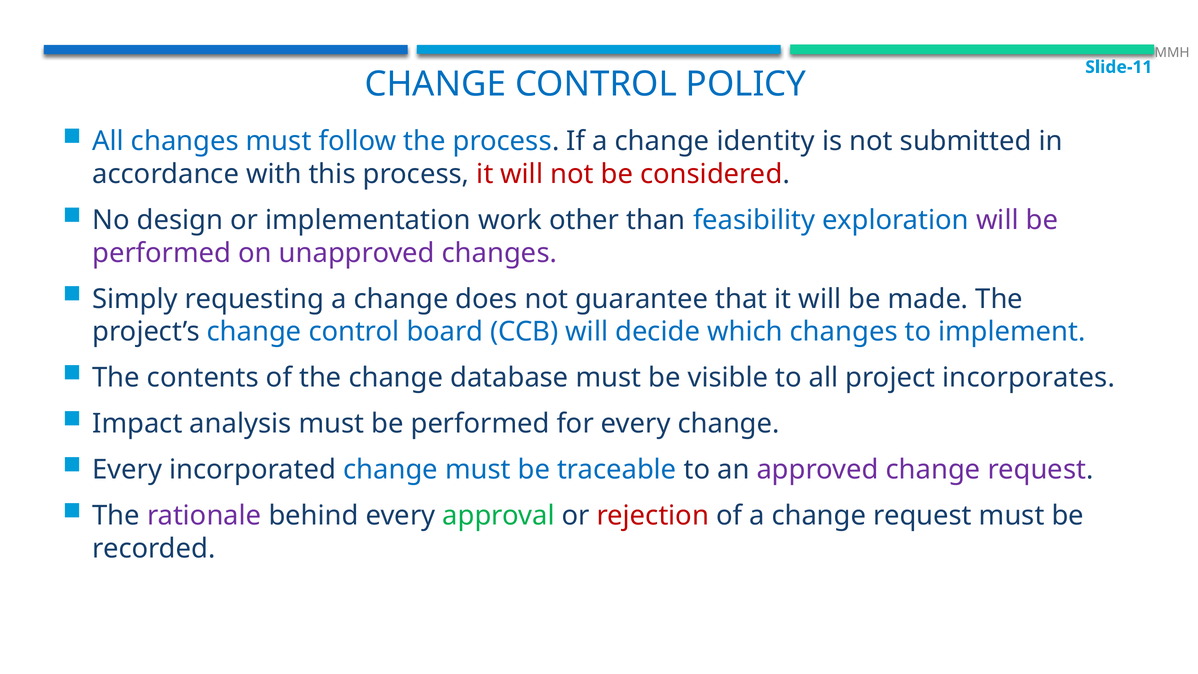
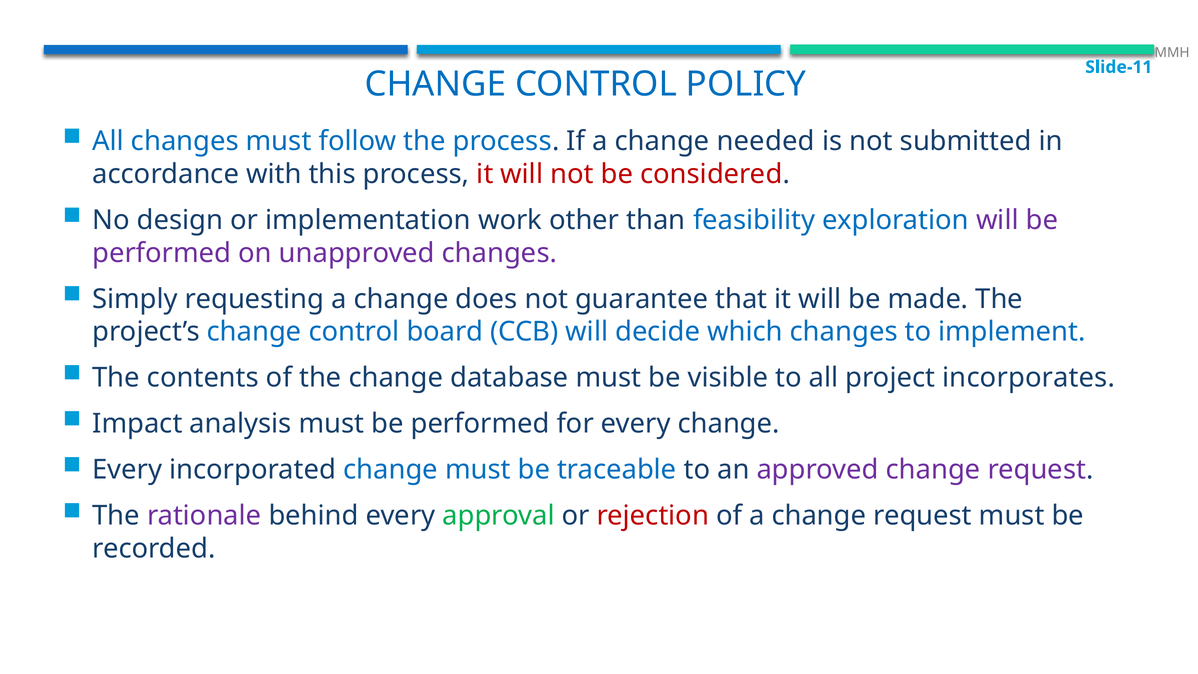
identity: identity -> needed (766, 141)
